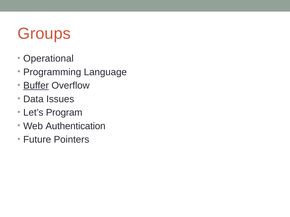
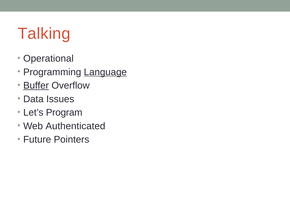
Groups: Groups -> Talking (44, 34)
Language underline: none -> present (105, 72)
Authentication: Authentication -> Authenticated (75, 126)
